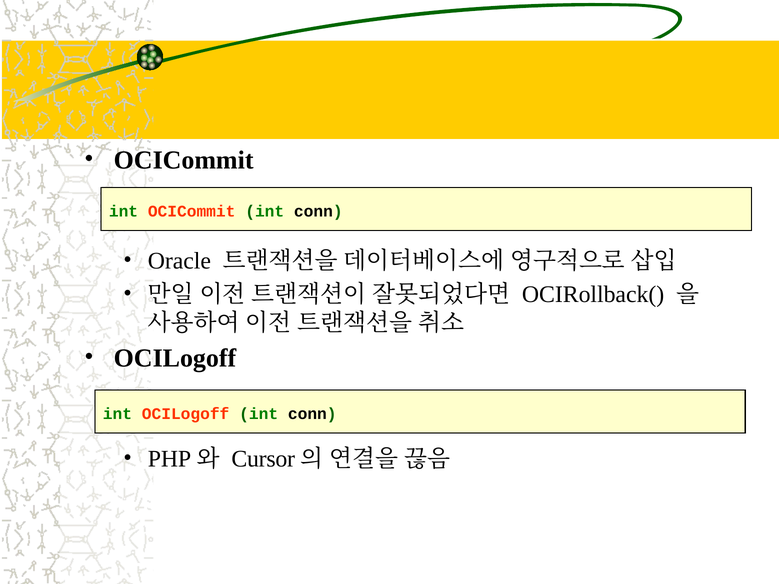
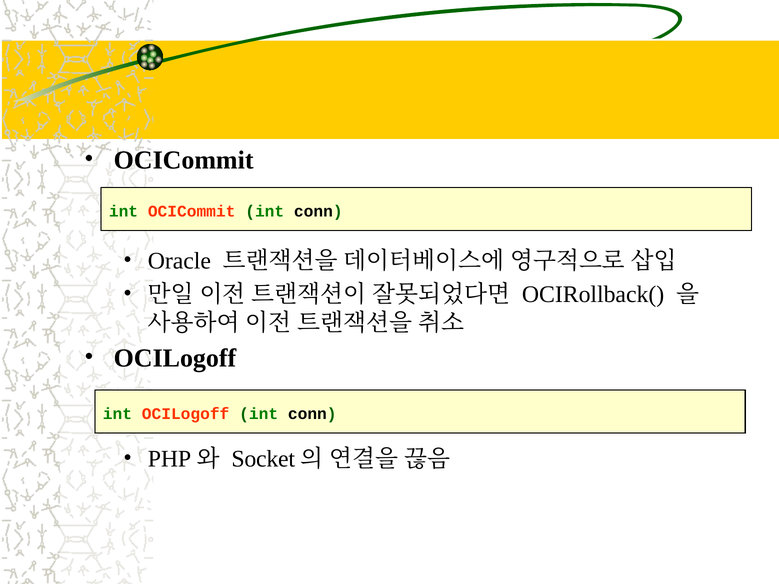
Cursor: Cursor -> Socket (263, 459)
